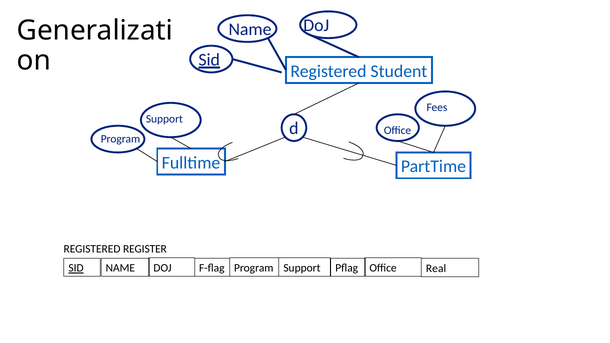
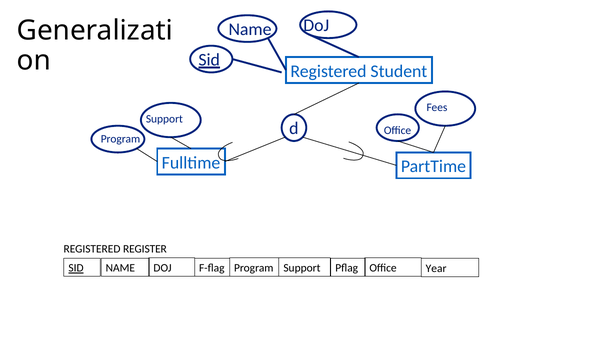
Real: Real -> Year (436, 268)
